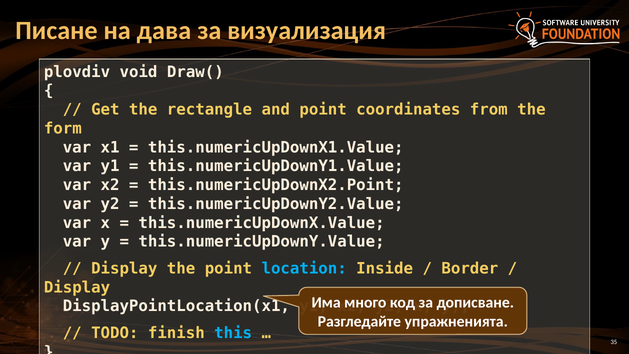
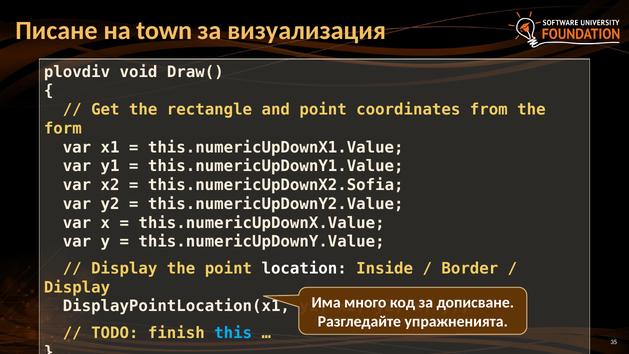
дава: дава -> town (164, 31)
this.numericUpDownX2.Point: this.numericUpDownX2.Point -> this.numericUpDownX2.Sofia (276, 185)
location colour: light blue -> white (304, 268)
